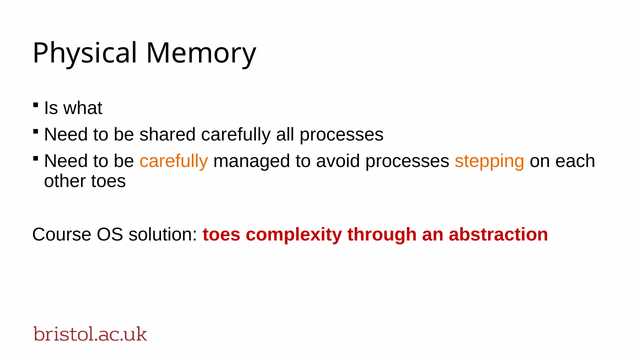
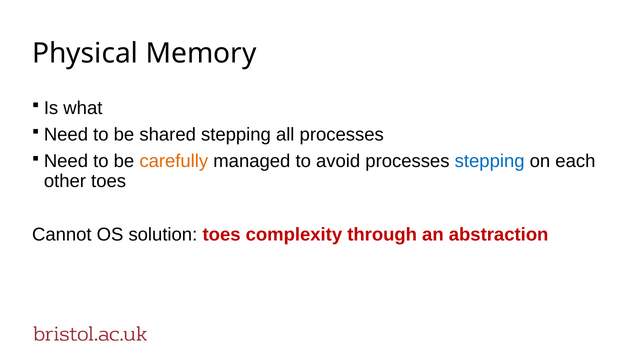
shared carefully: carefully -> stepping (236, 135)
stepping colour: orange -> blue (490, 161)
Course: Course -> Cannot (62, 234)
